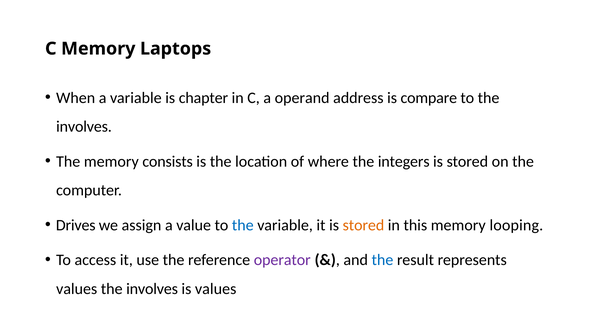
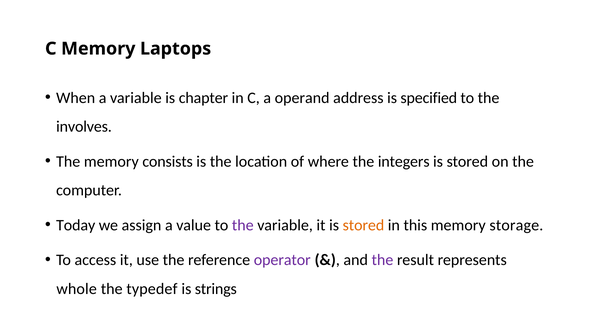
compare: compare -> specified (429, 98)
Drives: Drives -> Today (76, 225)
the colour: blue -> purple (243, 225)
looping: looping -> storage (516, 225)
the colour: blue -> purple (382, 260)
values: values -> whole (77, 289)
involves: involves -> typedef (152, 289)
is values: values -> strings (216, 289)
